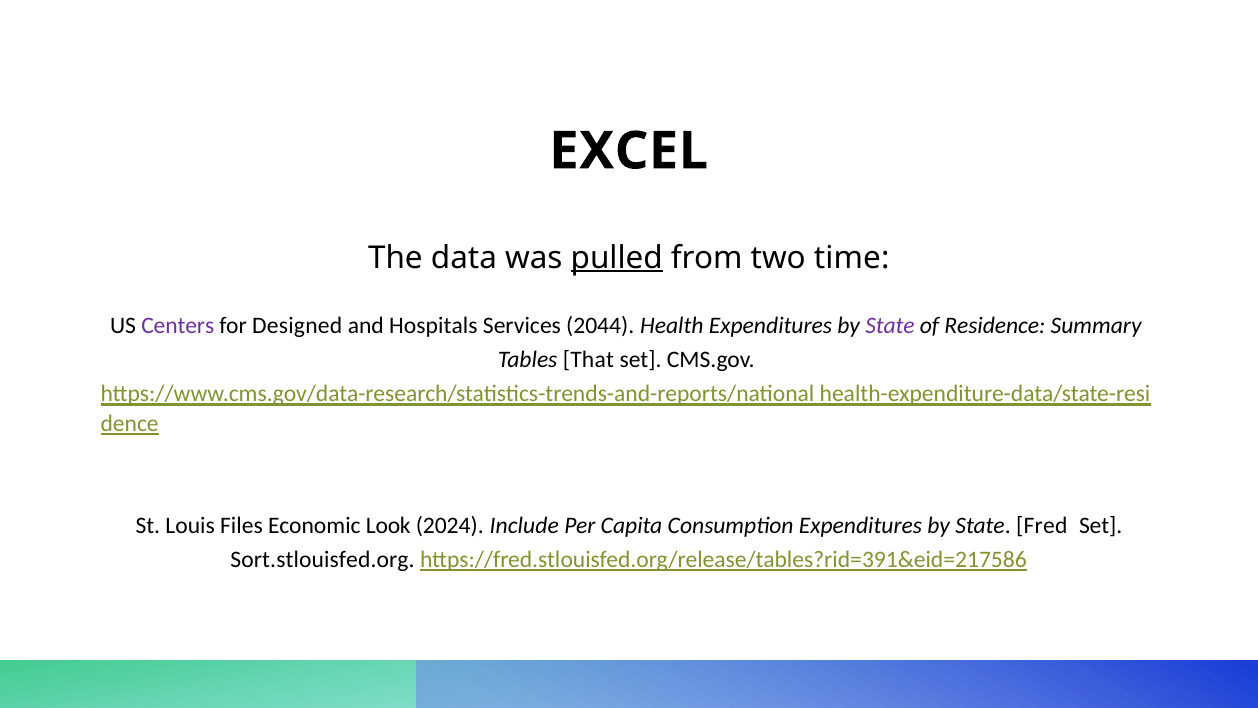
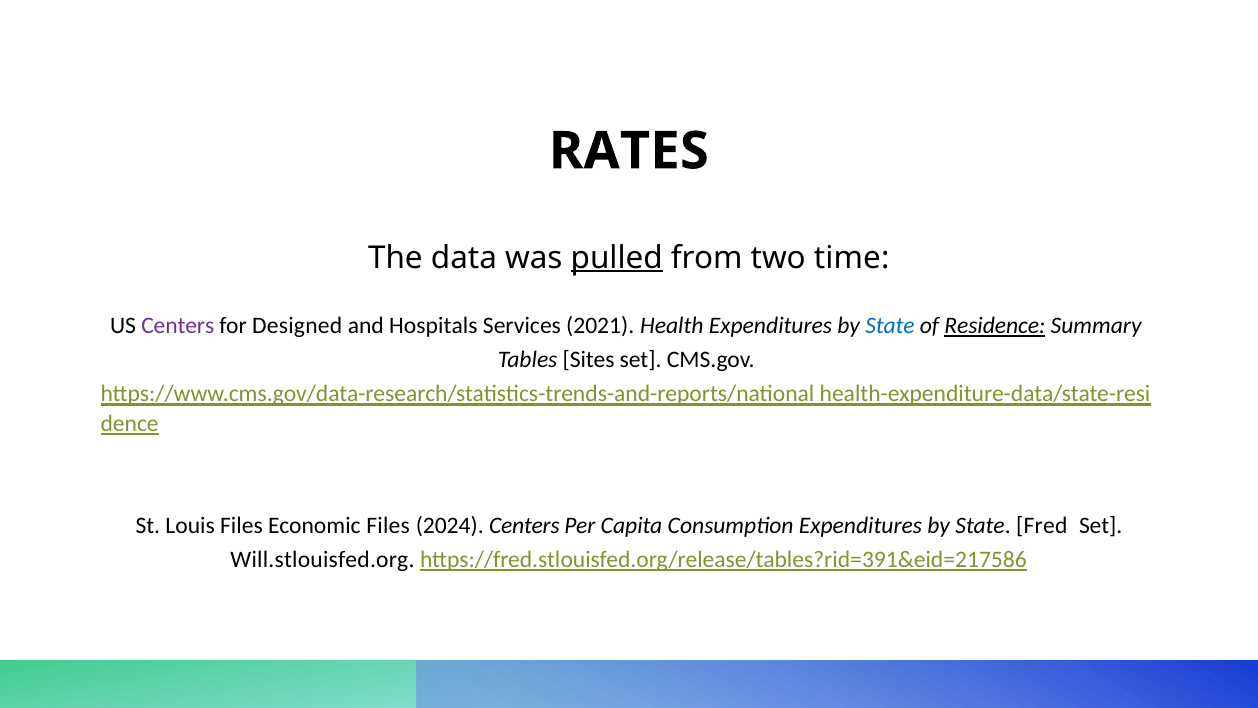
EXCEL: EXCEL -> RATES (629, 151)
2044: 2044 -> 2021 (600, 326)
State colour: purple -> blue (890, 326)
Residence underline: none -> present (995, 326)
That: That -> Sites (589, 360)
Economic Look: Look -> Files (388, 526)
2024 Include: Include -> Centers (524, 526)
Sort.stlouisfed.org: Sort.stlouisfed.org -> Will.stlouisfed.org (322, 560)
